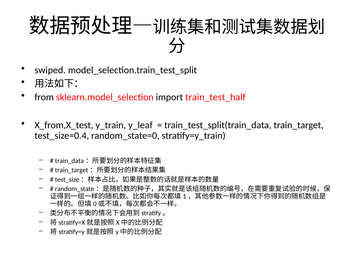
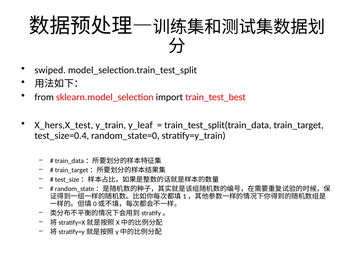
train_test_half: train_test_half -> train_test_best (216, 97)
X_from,X_test: X_from,X_test -> X_hers,X_test (64, 125)
